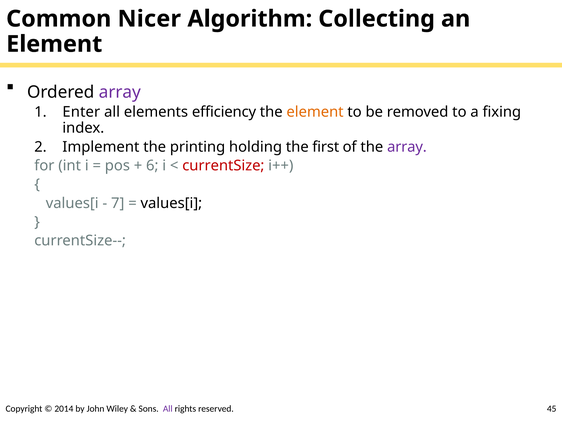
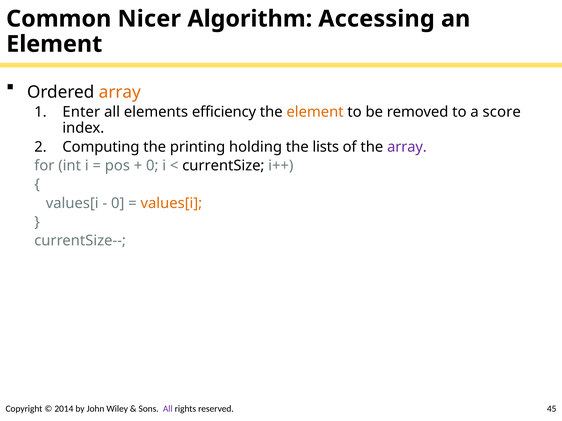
Collecting: Collecting -> Accessing (377, 19)
array colour: purple -> orange (120, 92)
fixing: fixing -> score (502, 112)
Implement: Implement -> Computing (101, 147)
first: first -> lists (326, 147)
6: 6 -> 0 (152, 166)
currentSize colour: red -> black (223, 166)
7: 7 -> 0 (118, 203)
values[i colour: black -> orange (171, 203)
